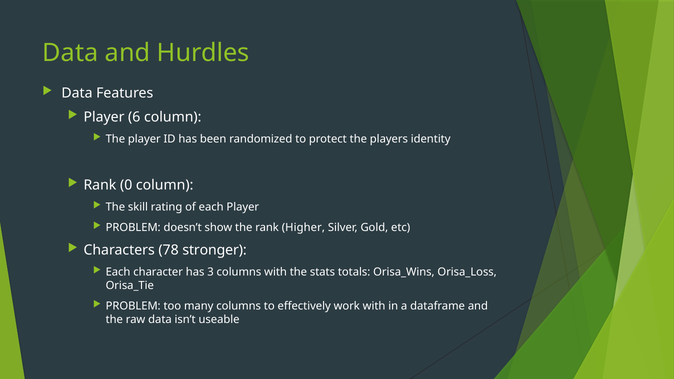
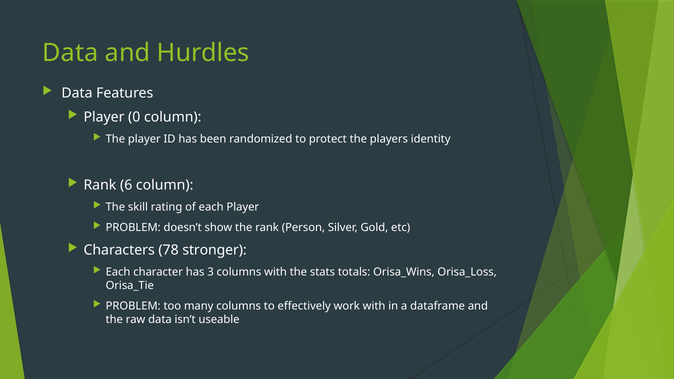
6: 6 -> 0 (134, 117)
0: 0 -> 6 (126, 185)
Higher: Higher -> Person (303, 228)
